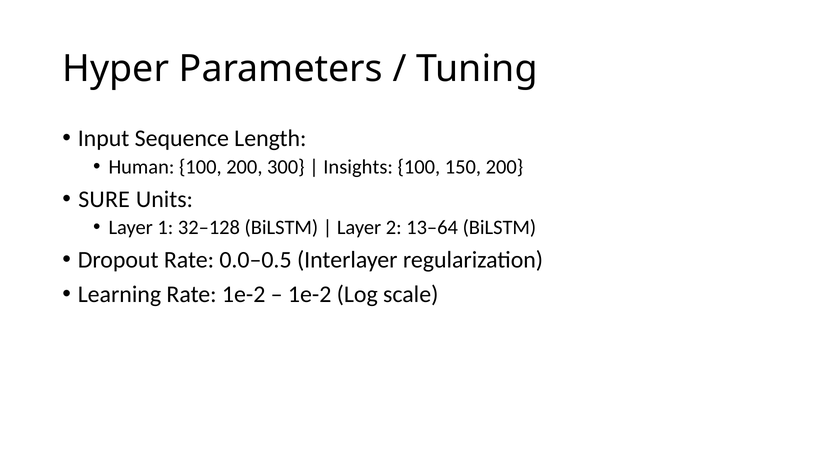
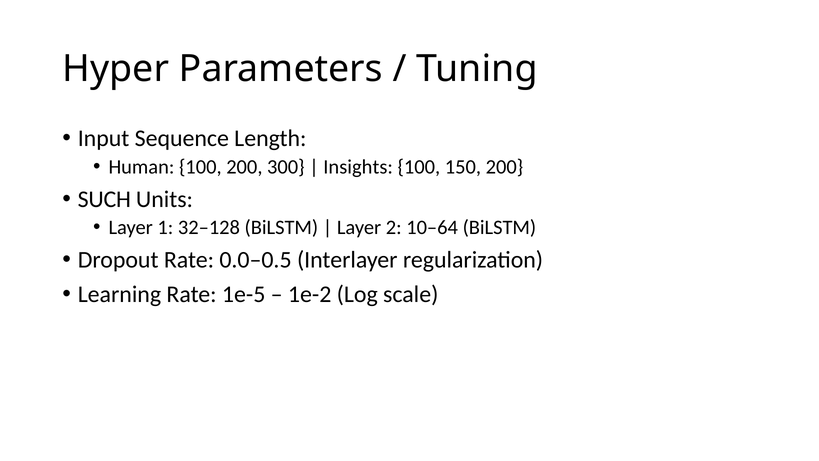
SURE: SURE -> SUCH (104, 199)
13–64: 13–64 -> 10–64 (432, 227)
Rate 1e-2: 1e-2 -> 1e-5 (244, 294)
